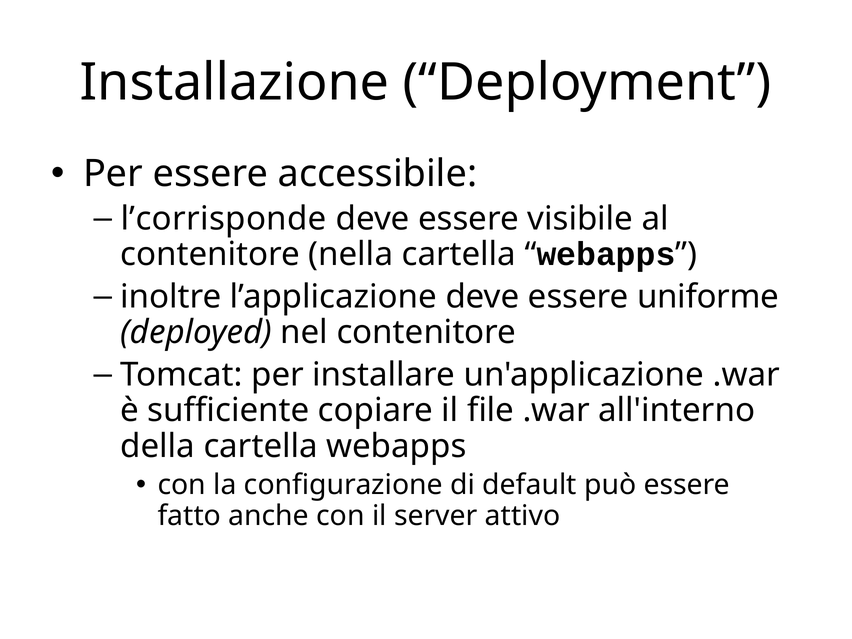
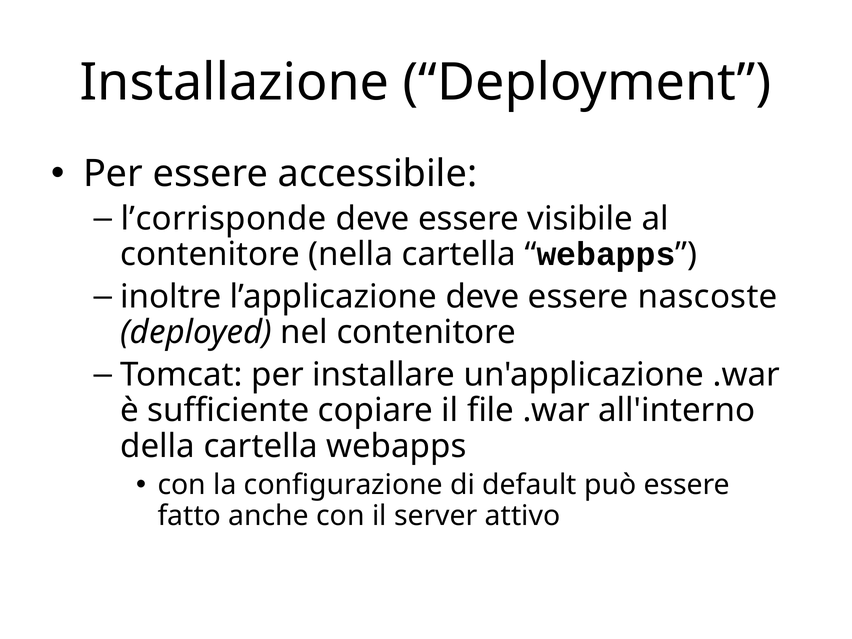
uniforme: uniforme -> nascoste (708, 297)
